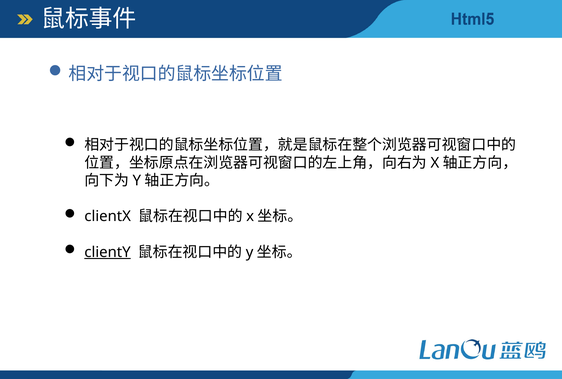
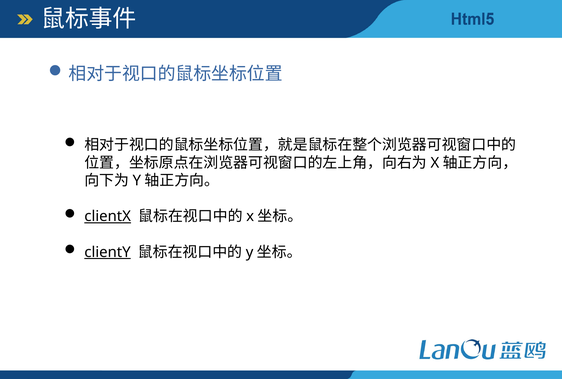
clientX underline: none -> present (108, 216)
